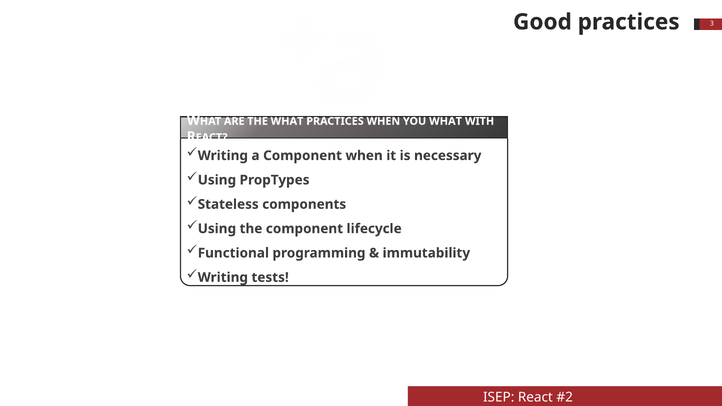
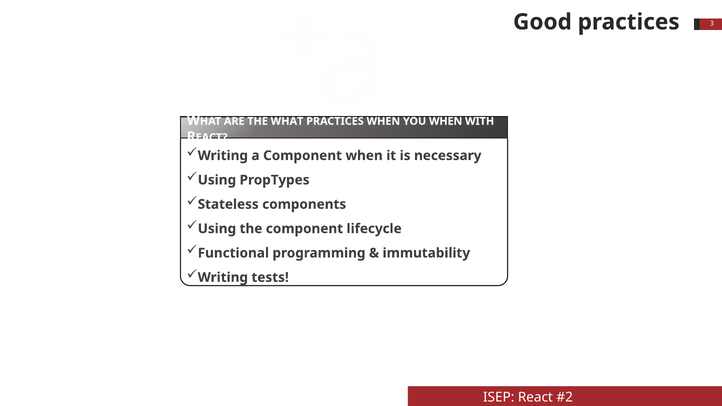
YOU WHAT: WHAT -> WHEN (446, 121)
